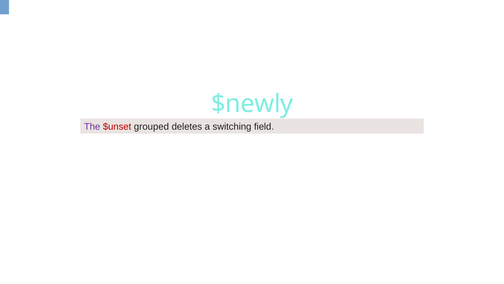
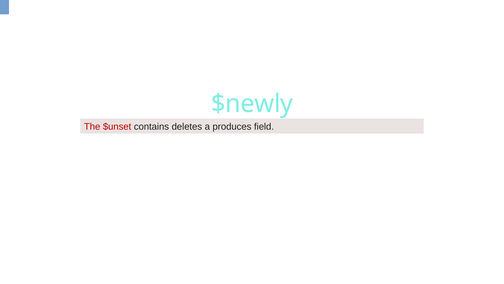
The colour: purple -> red (92, 126)
grouped: grouped -> contains (151, 126)
switching: switching -> produces (232, 126)
